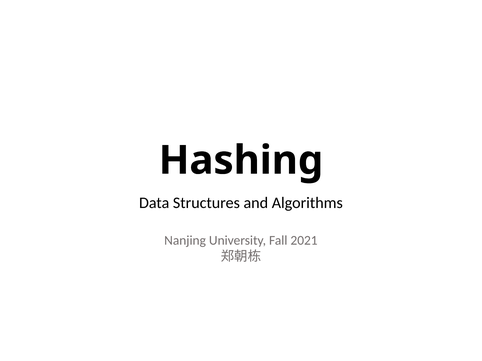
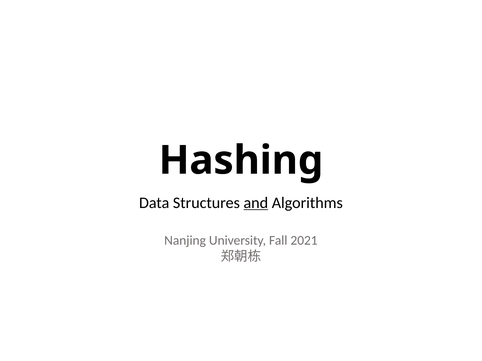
and underline: none -> present (256, 203)
